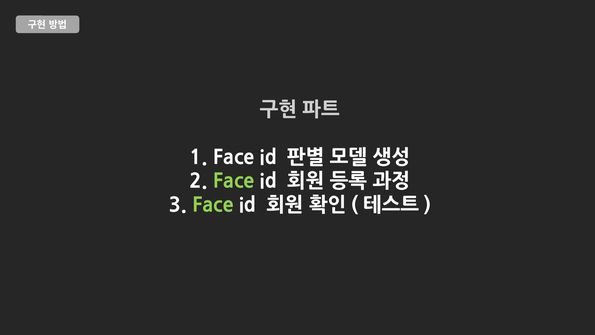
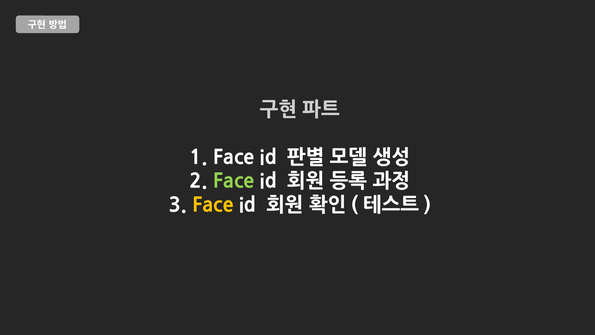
Face colour: light green -> yellow (213, 205)
